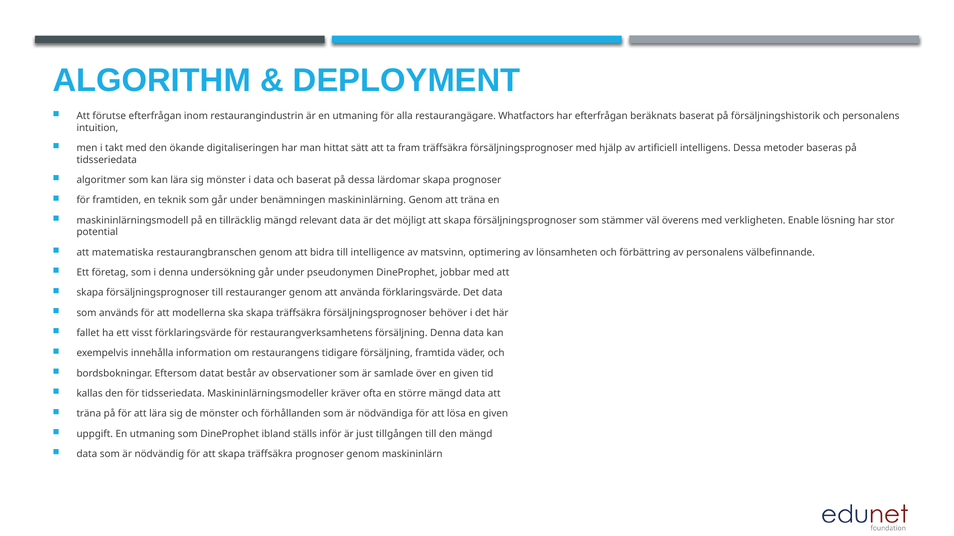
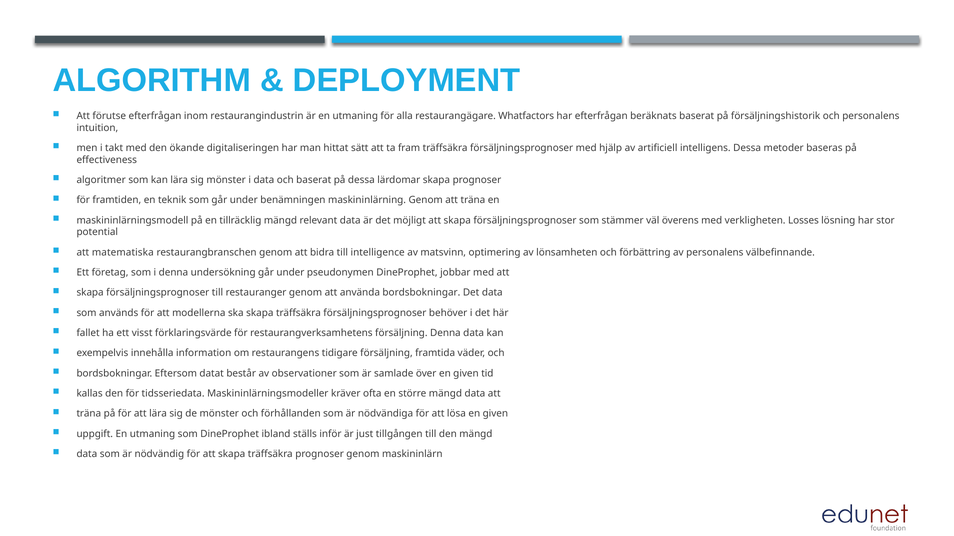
tidsseriedata: tidsseriedata -> effectiveness (107, 160)
Enable: Enable -> Losses (803, 221)
använda förklaringsvärde: förklaringsvärde -> bordsbokningar (421, 293)
